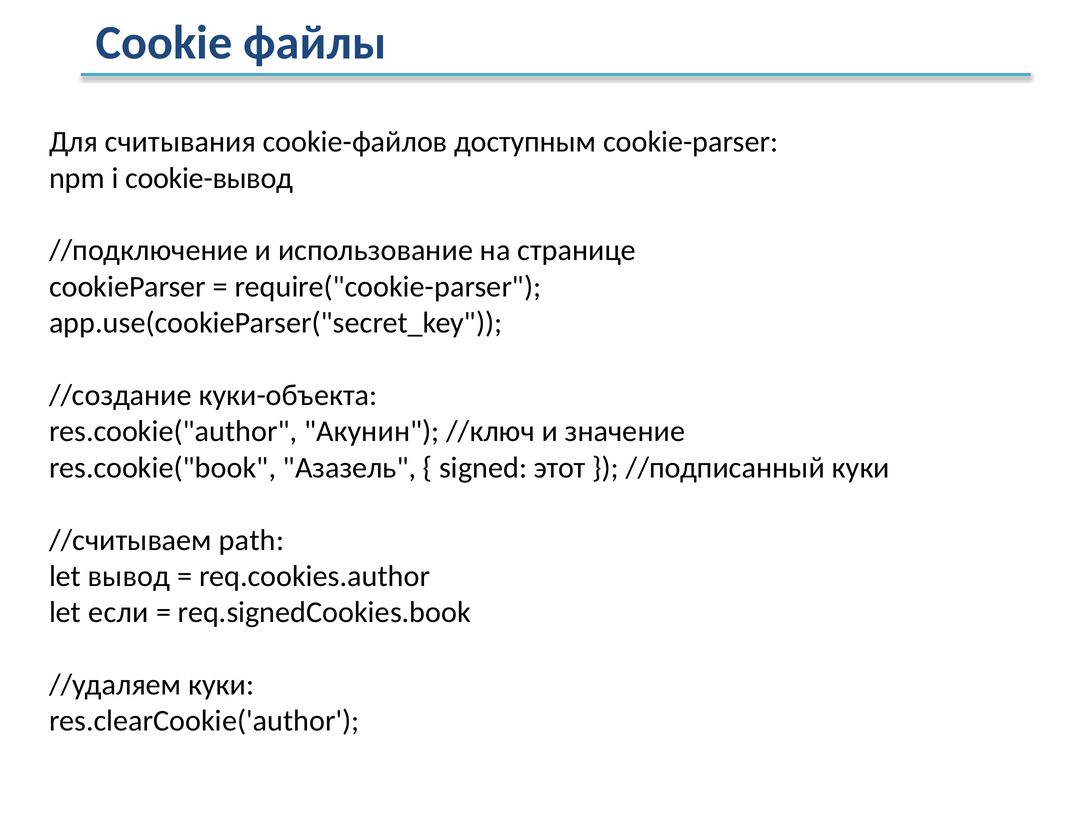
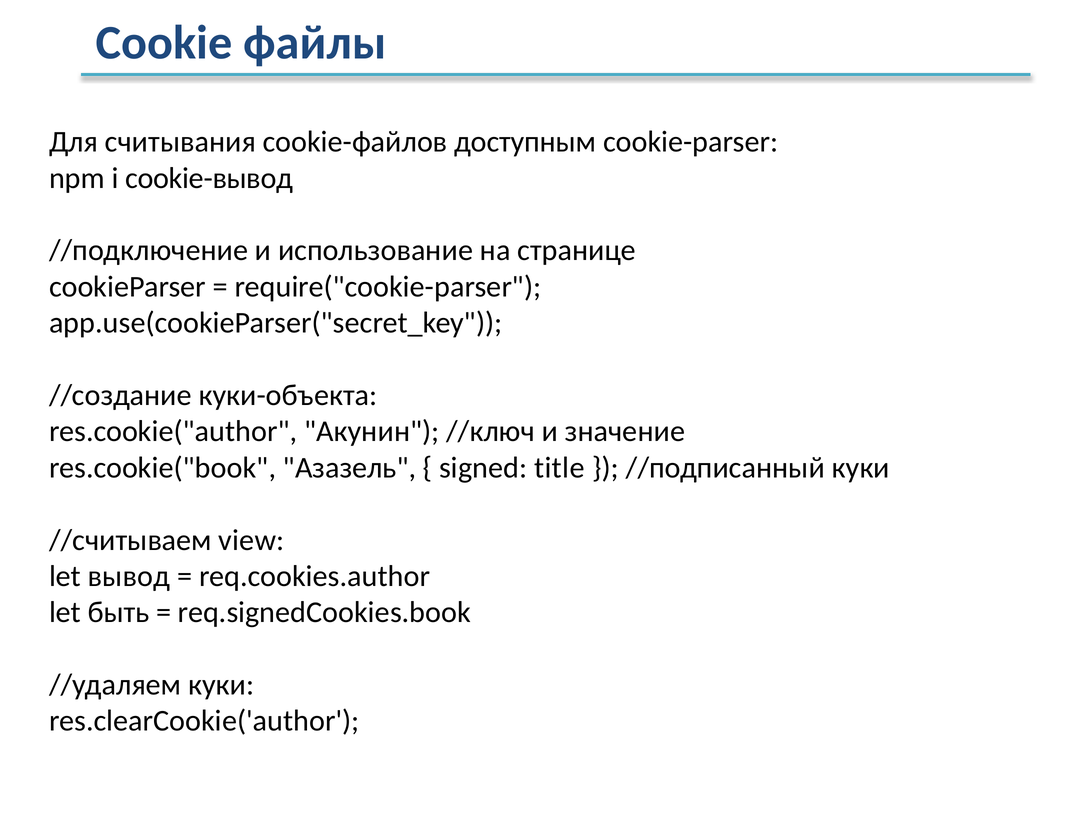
этот: этот -> title (559, 468)
path: path -> view (251, 540)
если: если -> быть (119, 613)
